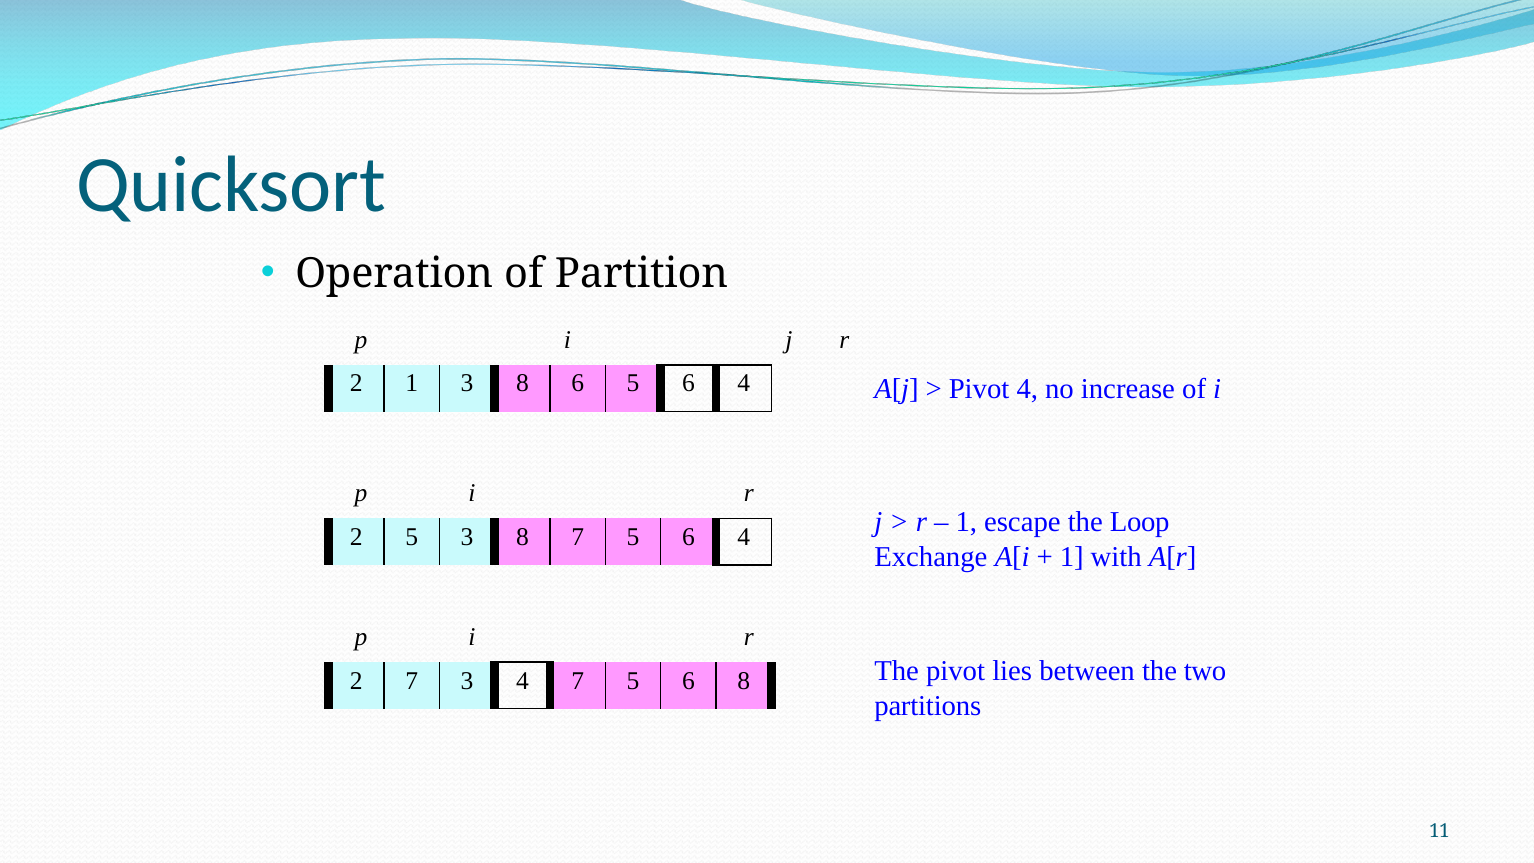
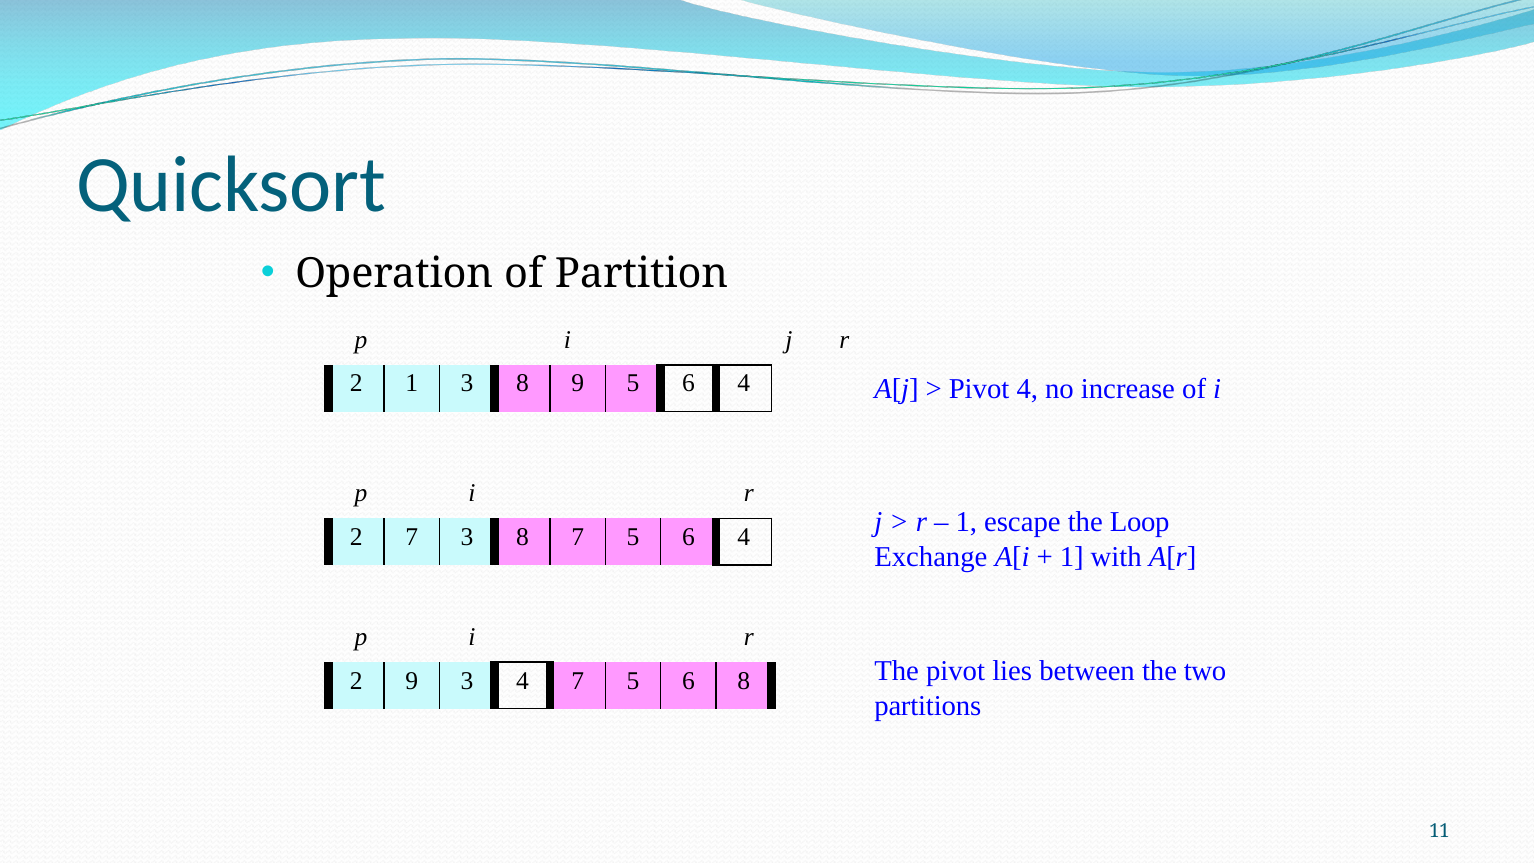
8 6: 6 -> 9 (578, 383)
2 5: 5 -> 7 (412, 537)
2 7: 7 -> 9 (412, 681)
